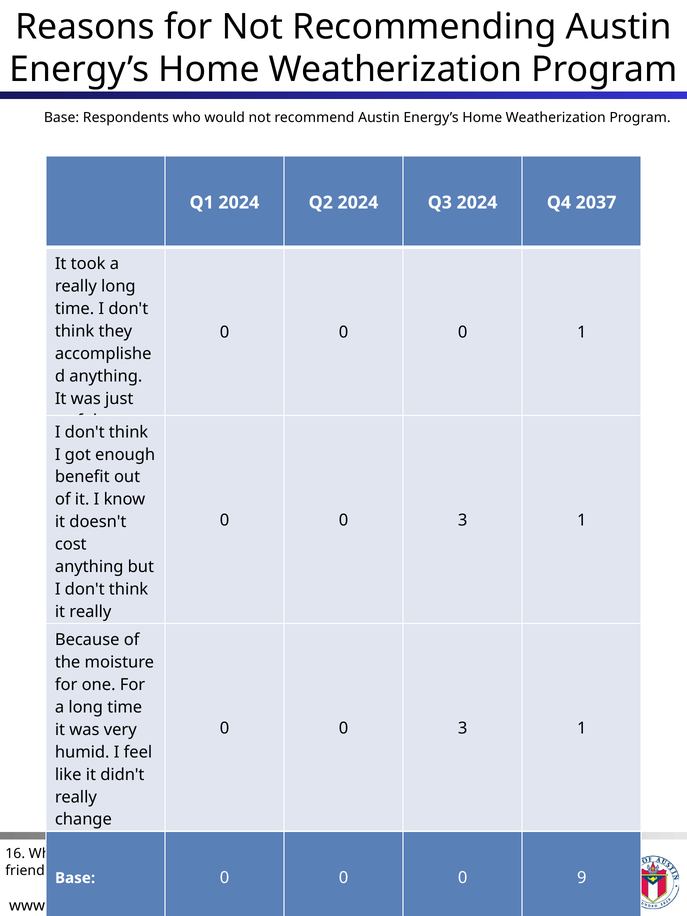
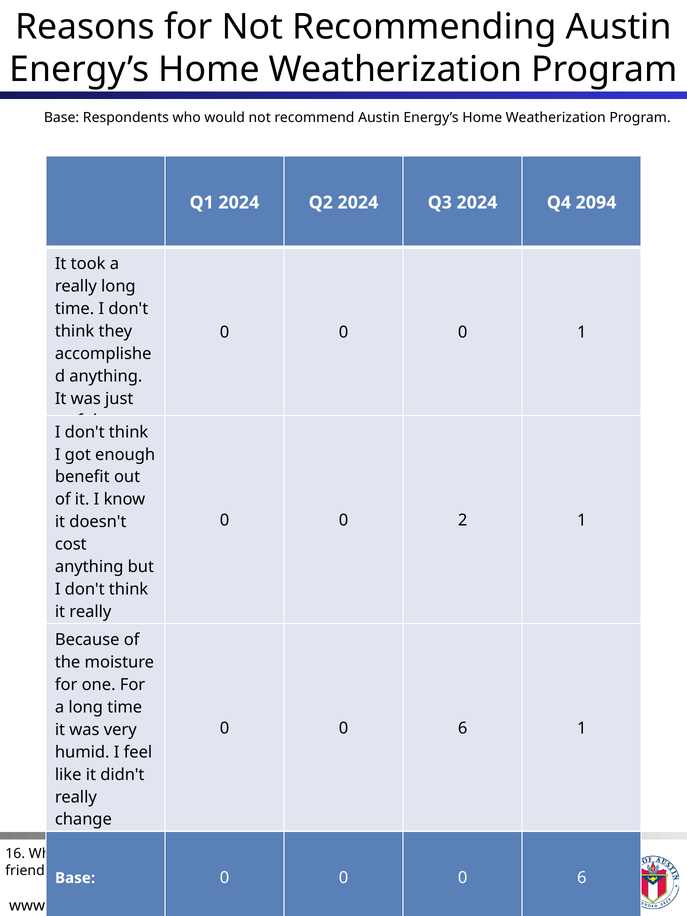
2037: 2037 -> 2094 (596, 203)
3: 3 -> 2 (463, 520)
3: 3 -> 6 (463, 728)
0 0 0 9: 9 -> 6 (582, 878)
